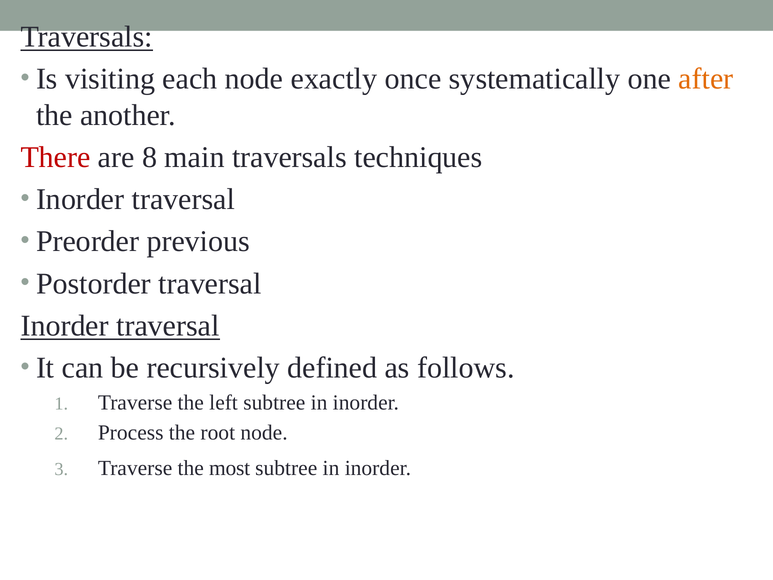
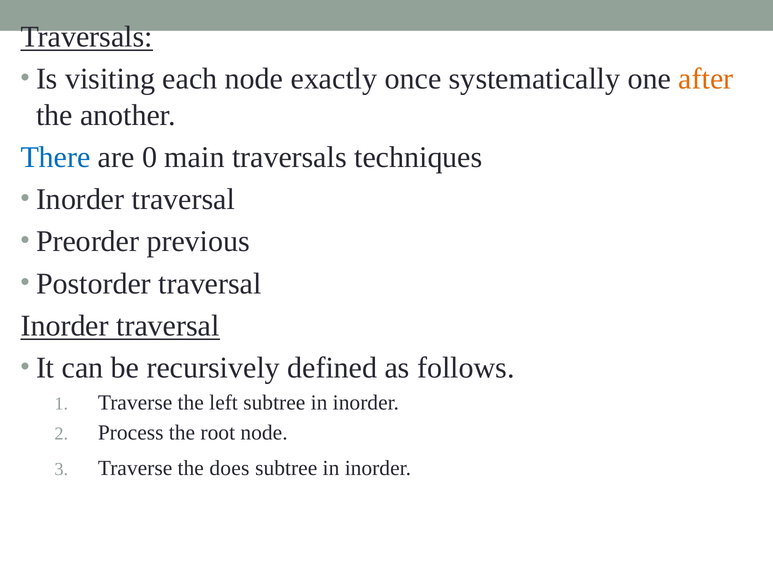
There colour: red -> blue (56, 157)
8: 8 -> 0 (150, 157)
most: most -> does (229, 468)
